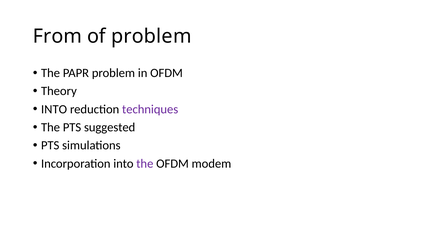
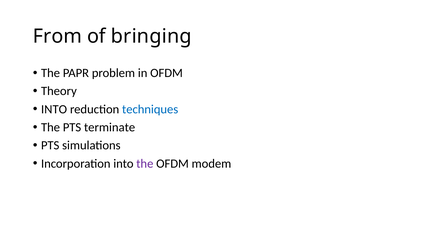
of problem: problem -> bringing (151, 36)
techniques colour: purple -> blue (150, 109)
suggested: suggested -> terminate (110, 127)
